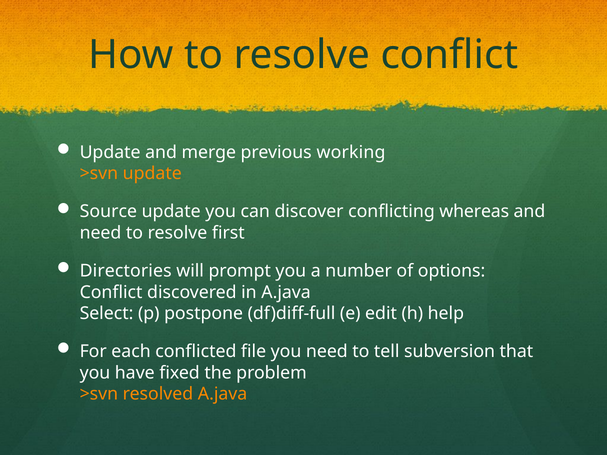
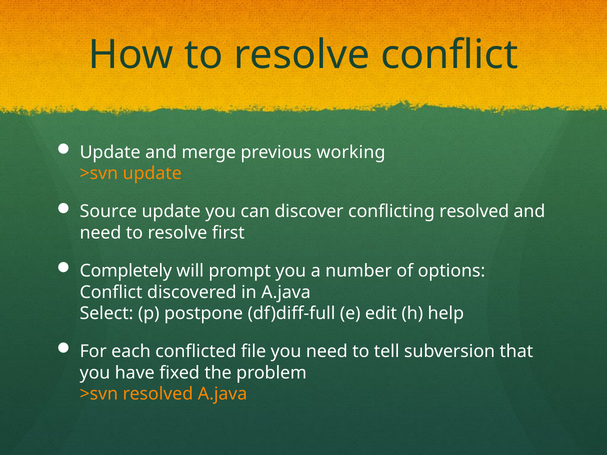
conflicting whereas: whereas -> resolved (474, 212)
Directories: Directories -> Completely (126, 271)
